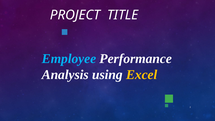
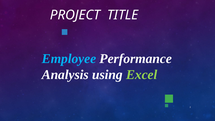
Excel colour: yellow -> light green (142, 75)
